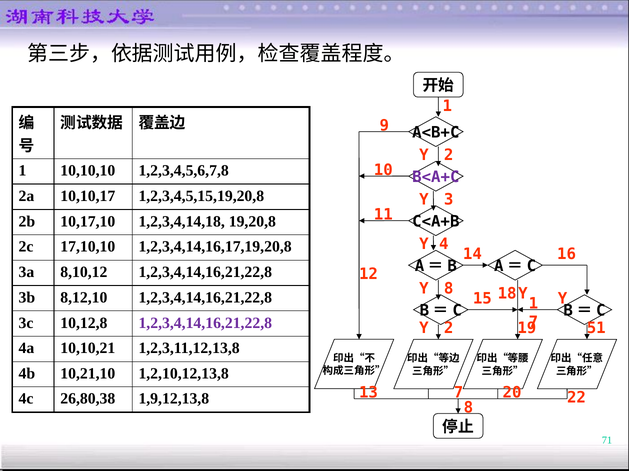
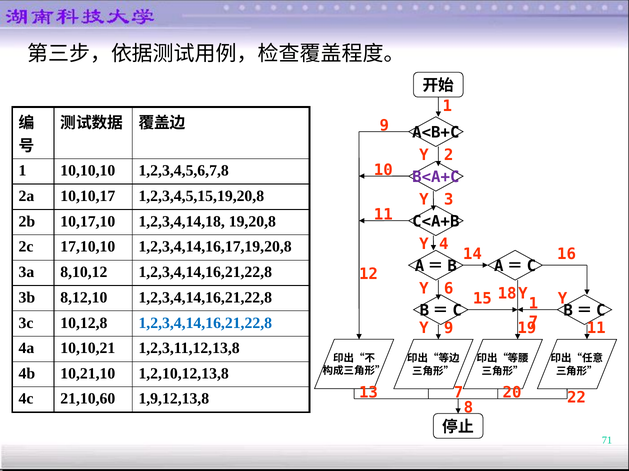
Y 8: 8 -> 6 (449, 289)
1,2,3,4,14,16,21,22,8 colour: purple -> blue (205, 323)
Y 2: 2 -> 9 (449, 329)
51: 51 -> 11 (596, 329)
26,80,38: 26,80,38 -> 21,10,60 (88, 399)
